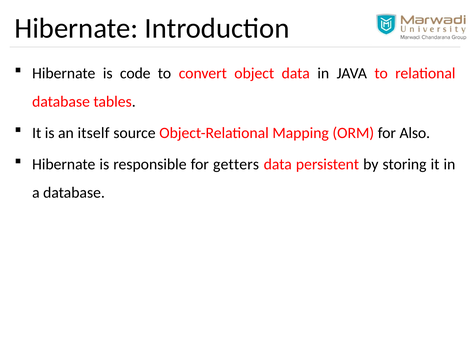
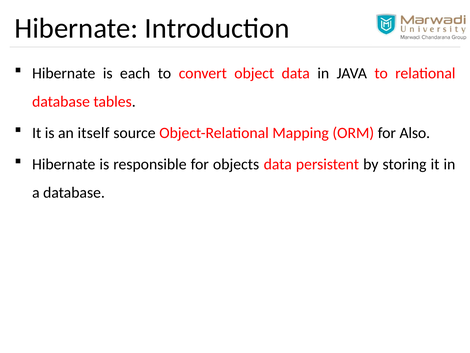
code: code -> each (135, 73)
getters: getters -> objects (236, 164)
